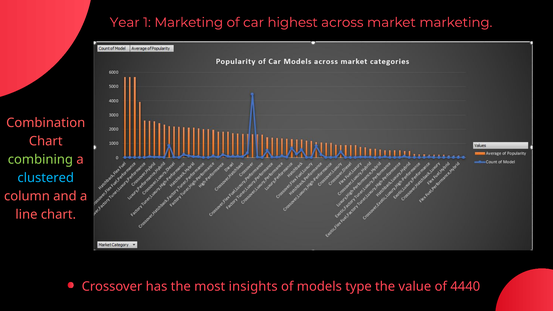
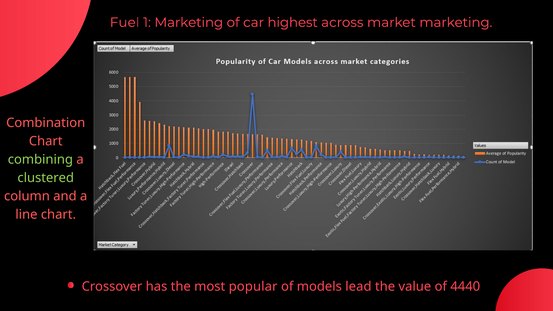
Year: Year -> Fuel (125, 22)
clustered colour: light blue -> light green (46, 178)
insights: insights -> popular (253, 287)
type: type -> lead (358, 287)
